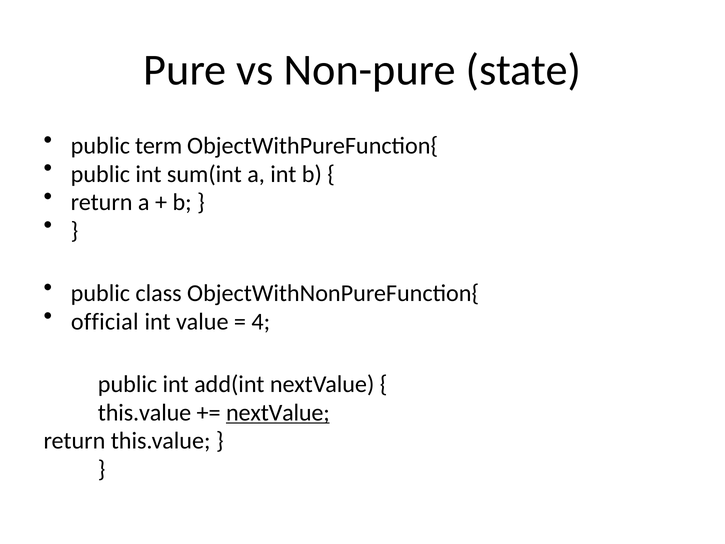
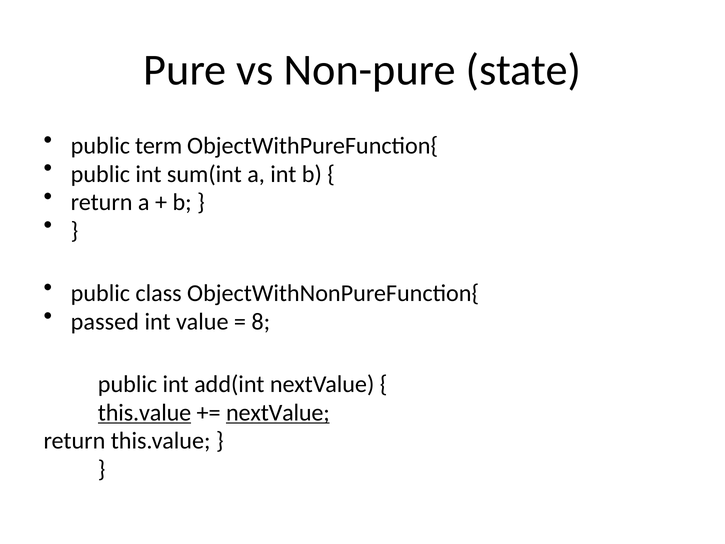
official: official -> passed (105, 322)
4: 4 -> 8 (261, 322)
this.value underline: none -> present (145, 412)
